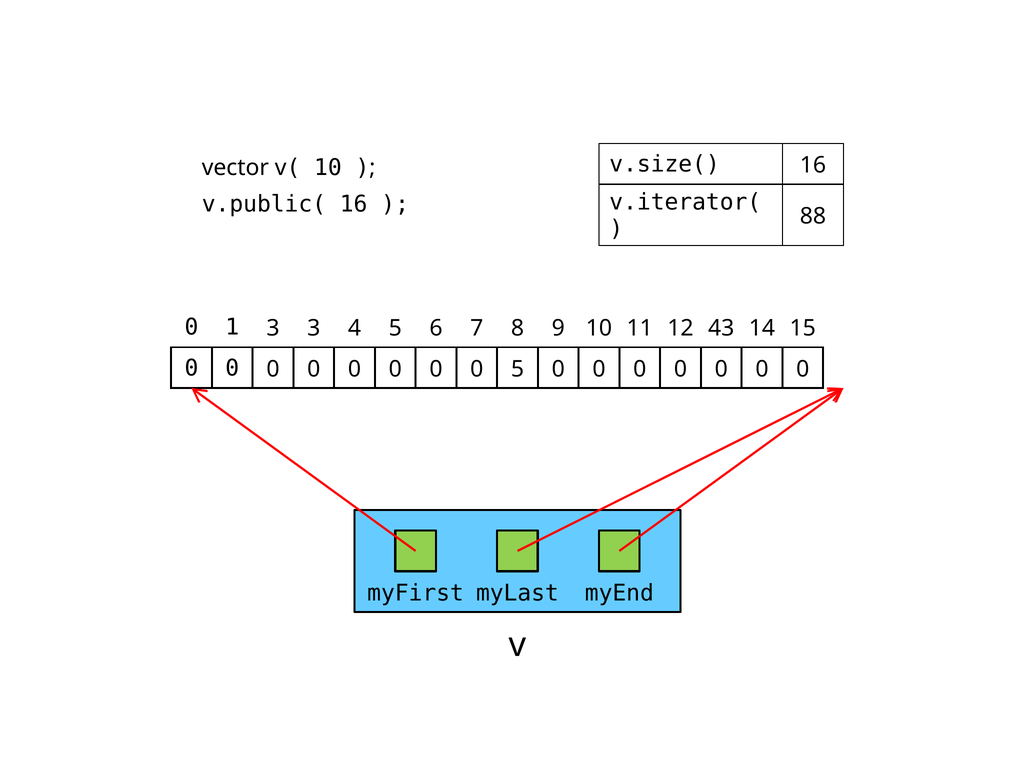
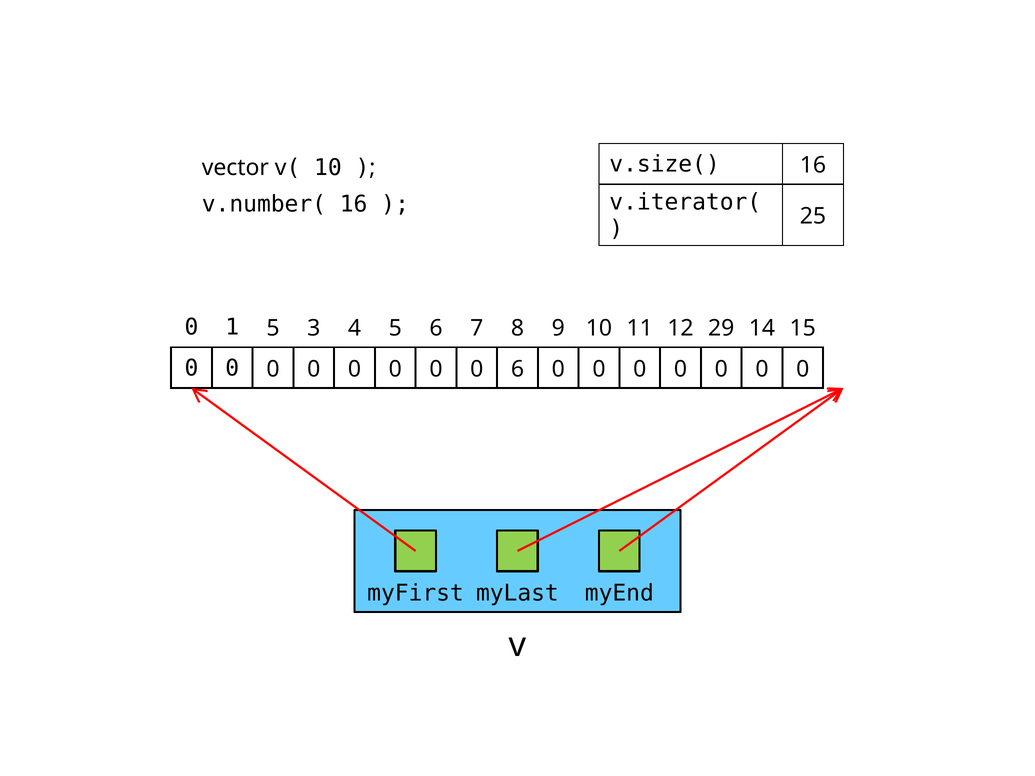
v.public(: v.public( -> v.number( (264, 204)
88: 88 -> 25 (813, 216)
1 3: 3 -> 5 (273, 328)
43: 43 -> 29 (721, 328)
0 5: 5 -> 6 (517, 369)
